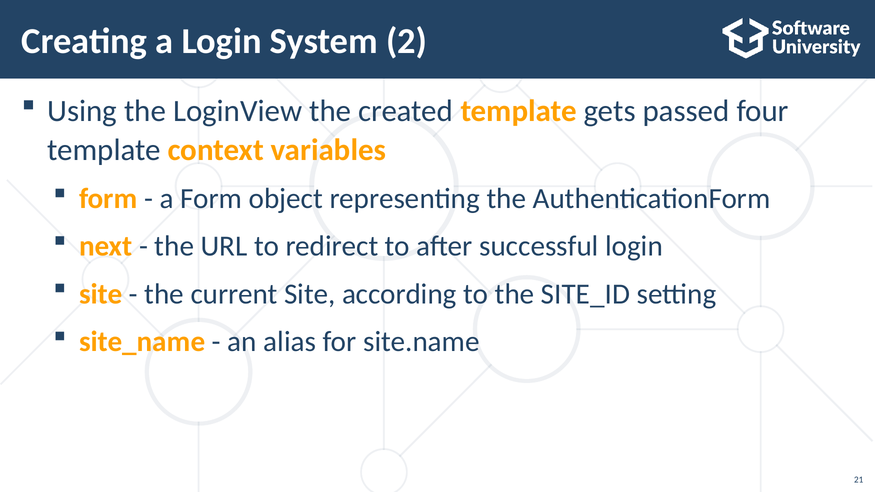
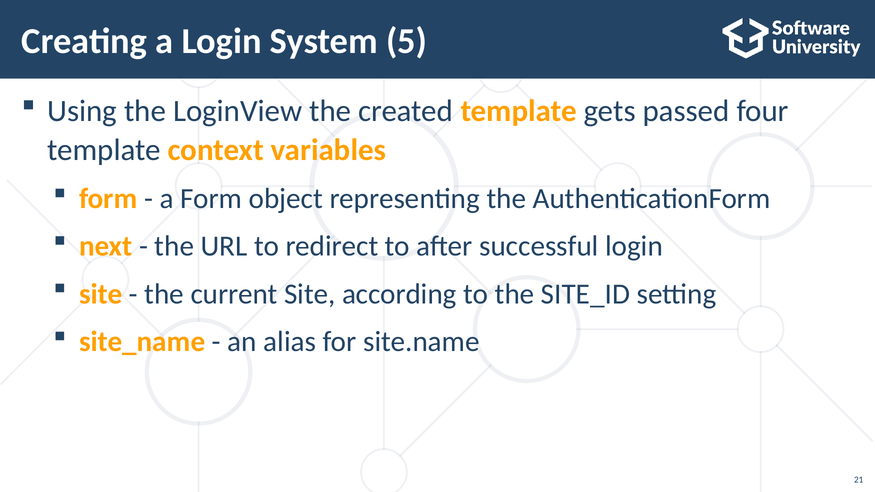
2: 2 -> 5 (407, 41)
